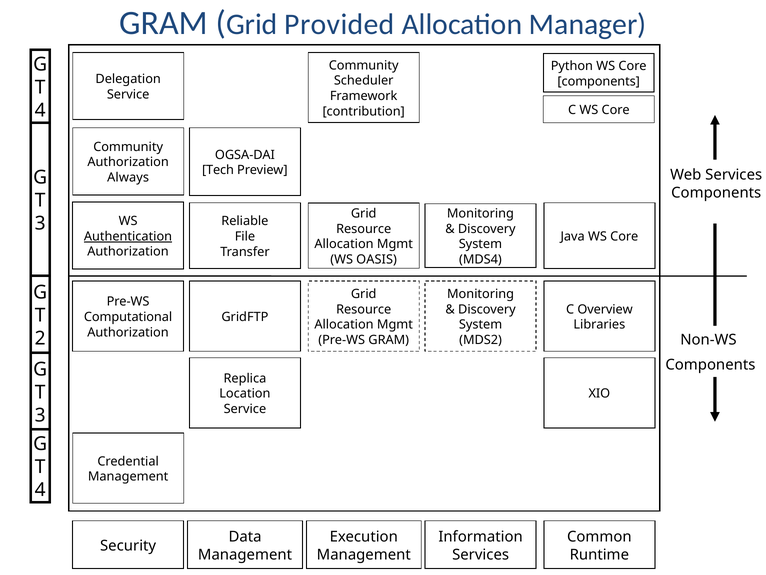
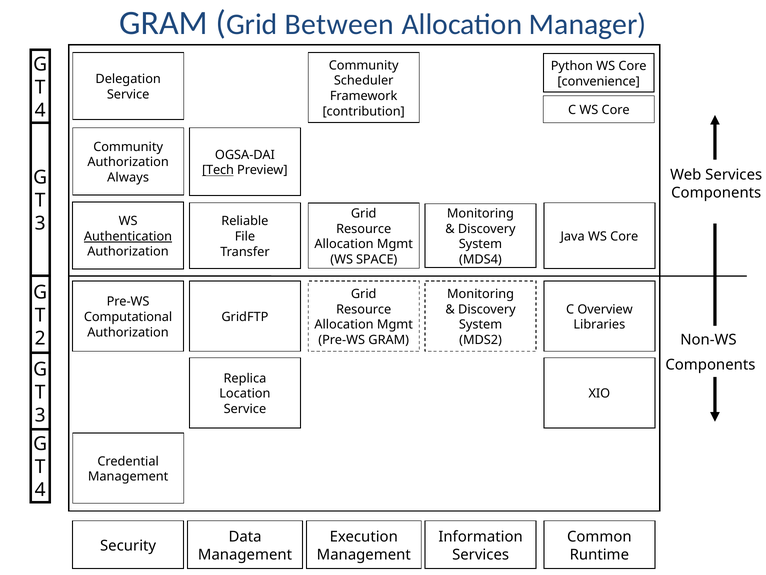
Provided: Provided -> Between (339, 24)
components: components -> convenience (599, 81)
Tech underline: none -> present (218, 170)
OASIS: OASIS -> SPACE (377, 259)
